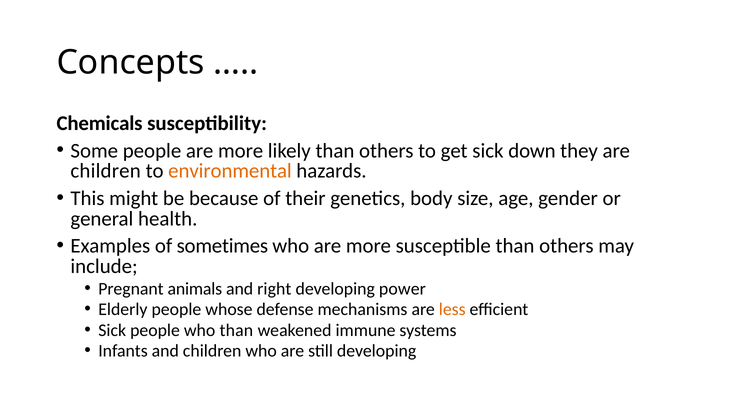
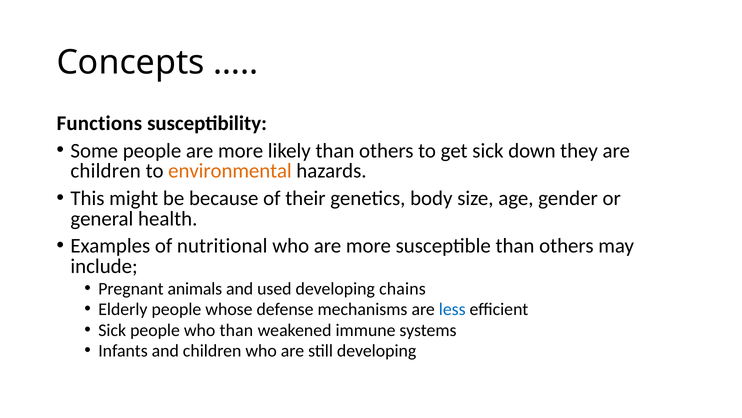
Chemicals: Chemicals -> Functions (99, 123)
sometimes: sometimes -> nutritional (222, 246)
right: right -> used (274, 288)
power: power -> chains (402, 288)
less colour: orange -> blue (452, 309)
